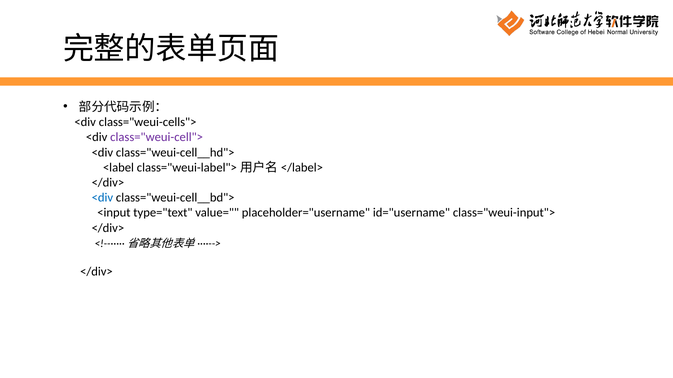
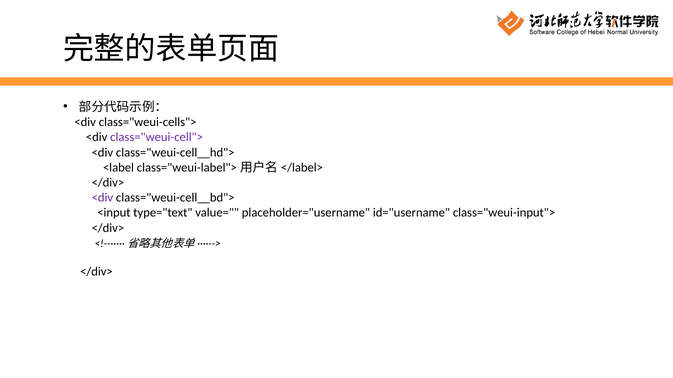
<div colour: blue -> purple (102, 198)
